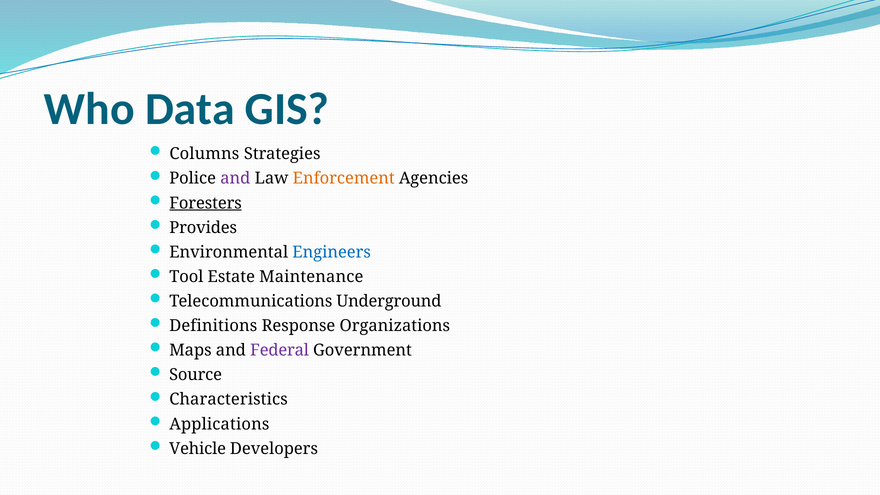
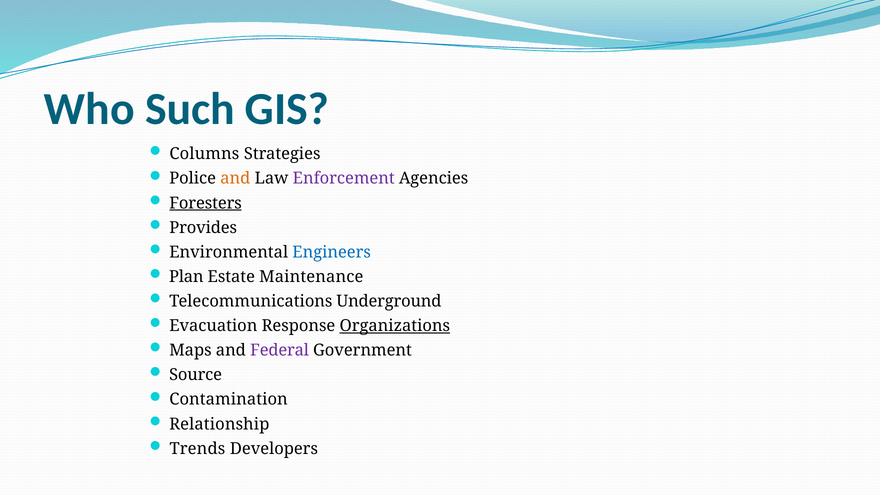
Data: Data -> Such (190, 109)
and colour: purple -> orange (235, 179)
Enforcement colour: orange -> purple (344, 179)
Tool: Tool -> Plan (186, 277)
Definitions: Definitions -> Evacuation (213, 326)
Organizations underline: none -> present (395, 326)
Characteristics: Characteristics -> Contamination (229, 400)
Applications: Applications -> Relationship (219, 424)
Vehicle: Vehicle -> Trends (197, 449)
